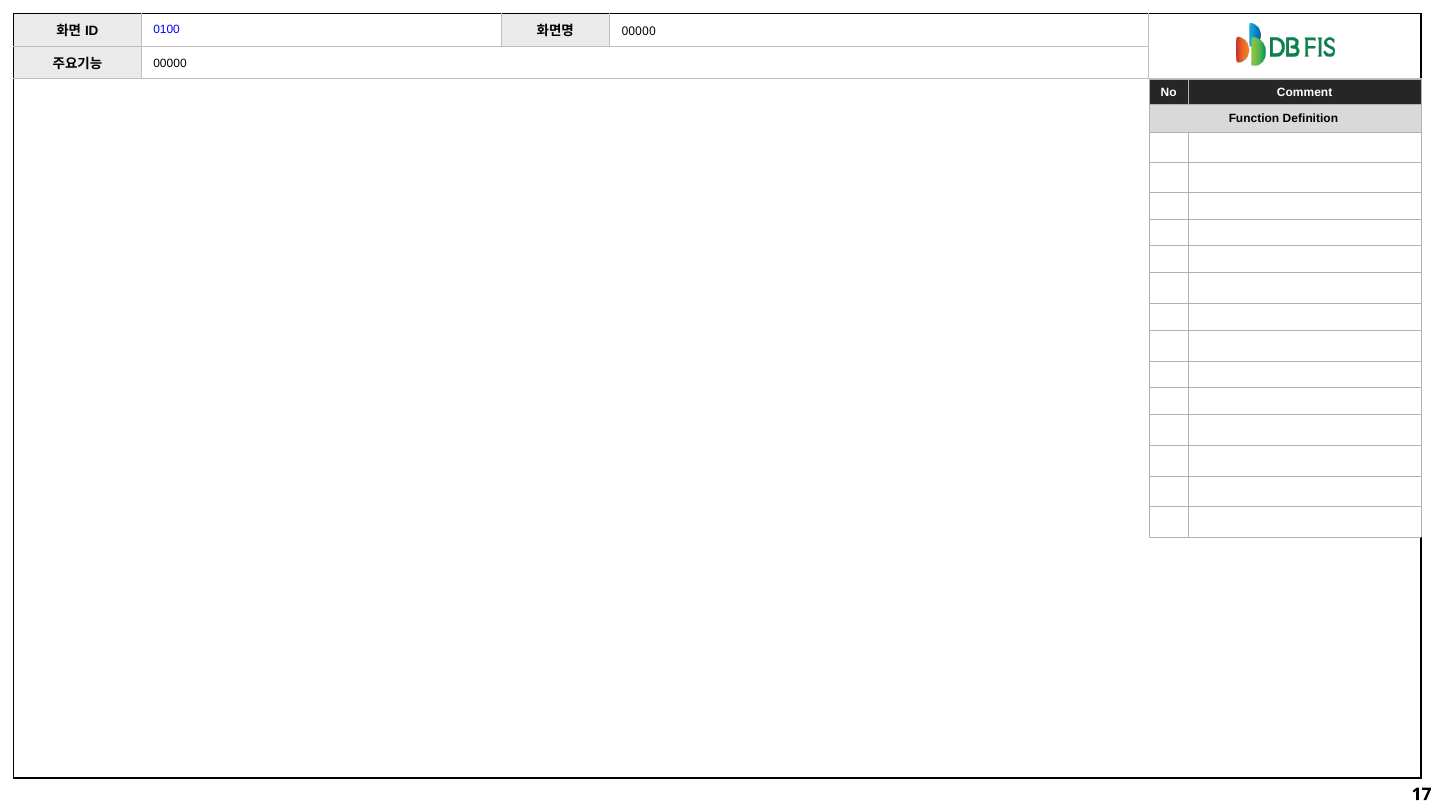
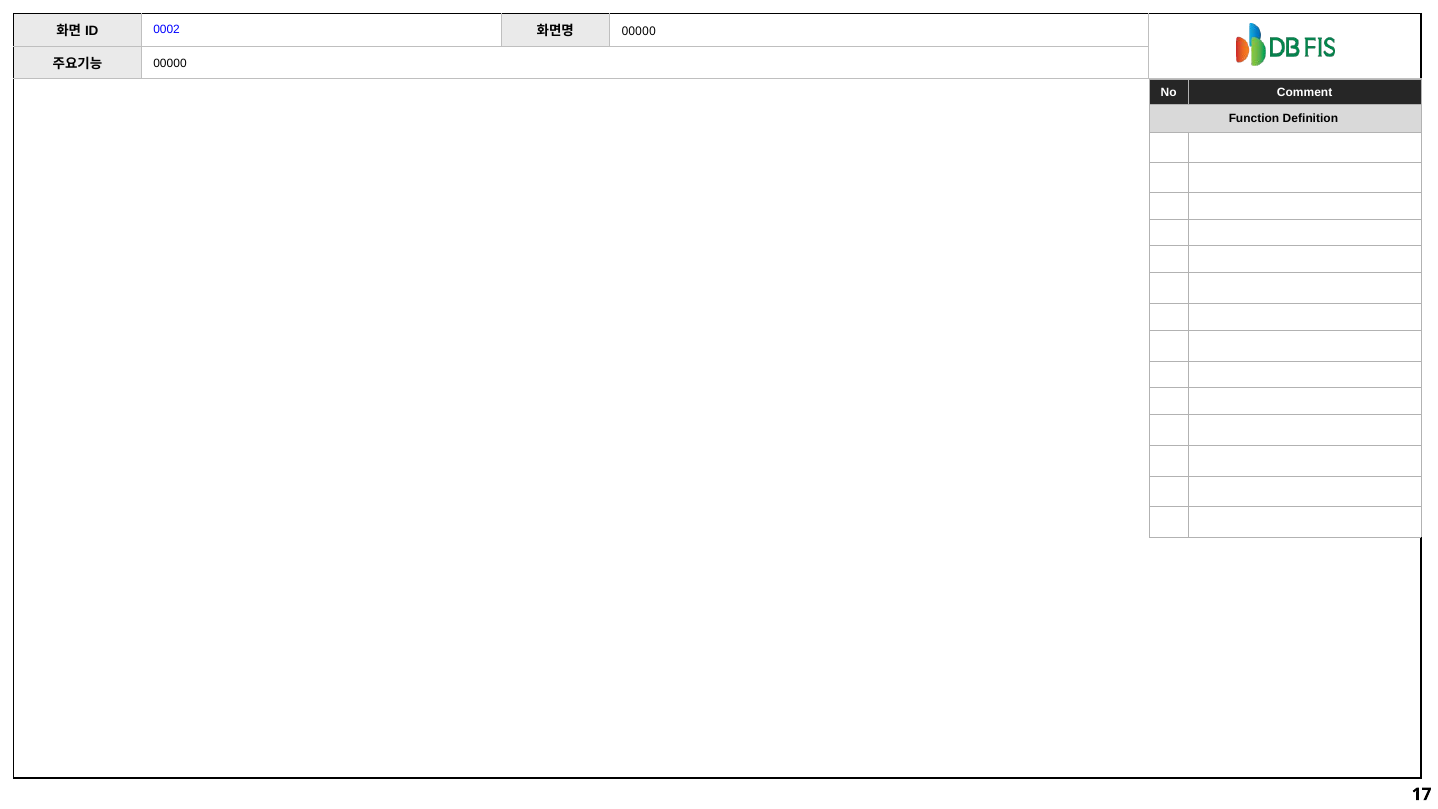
0100: 0100 -> 0002 (167, 29)
